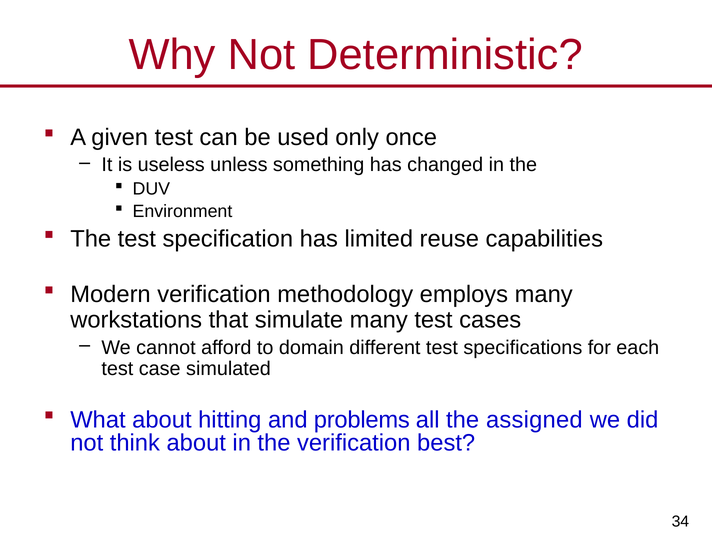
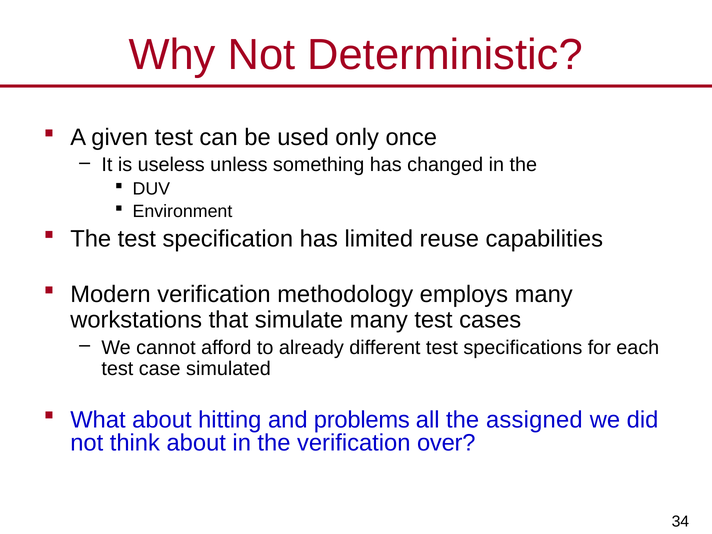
domain: domain -> already (311, 348)
best: best -> over (446, 443)
